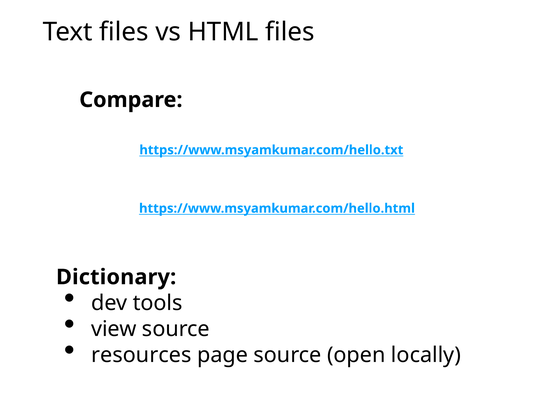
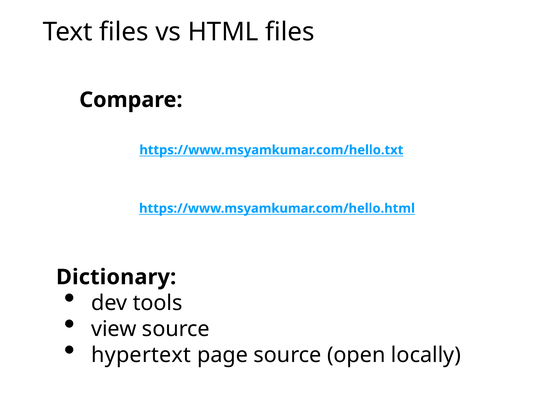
resources: resources -> hypertext (141, 355)
